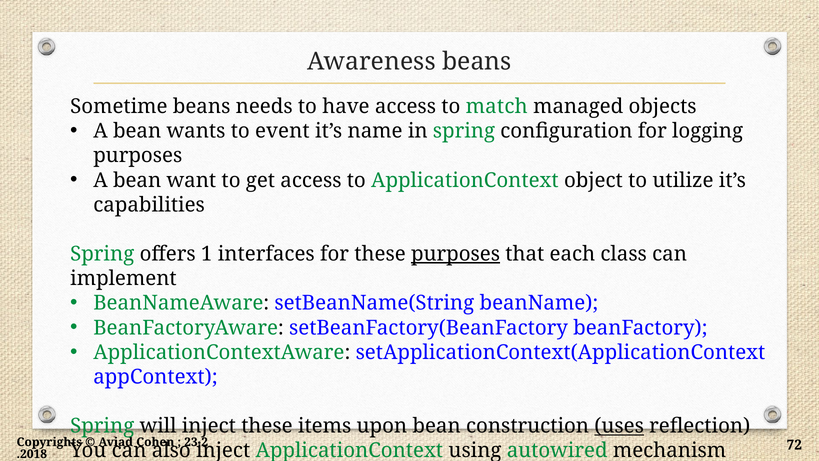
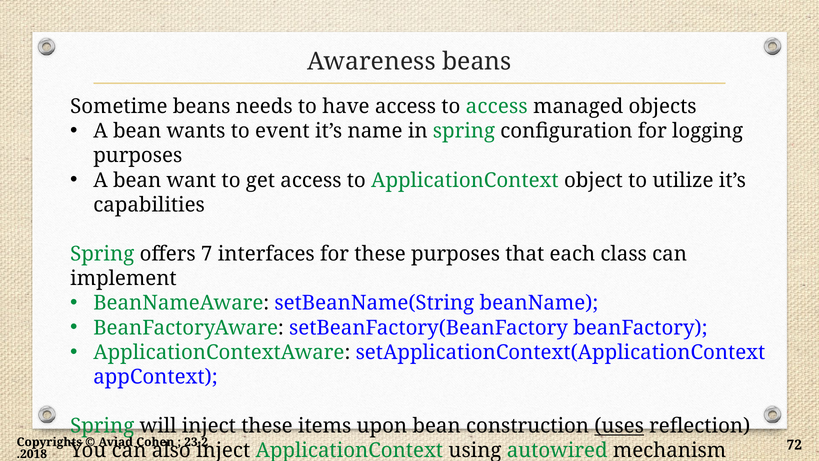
to match: match -> access (497, 106)
1: 1 -> 7 (207, 254)
purposes underline: present -> none (456, 254)
